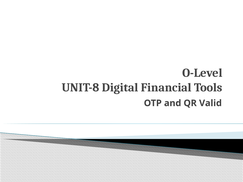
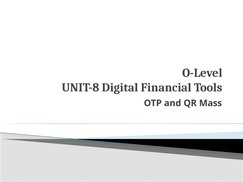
Valid: Valid -> Mass (211, 103)
